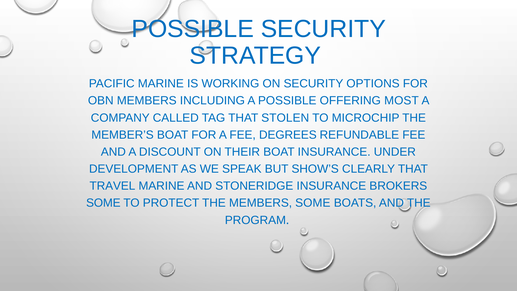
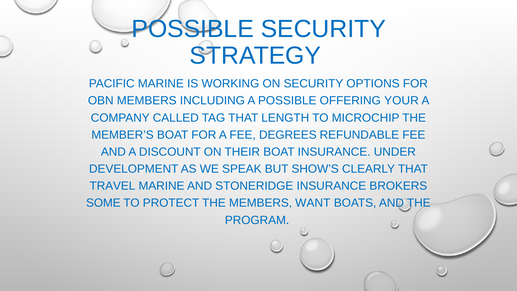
MOST: MOST -> YOUR (401, 101)
STOLEN: STOLEN -> LENGTH (285, 118)
MEMBERS SOME: SOME -> WANT (313, 203)
